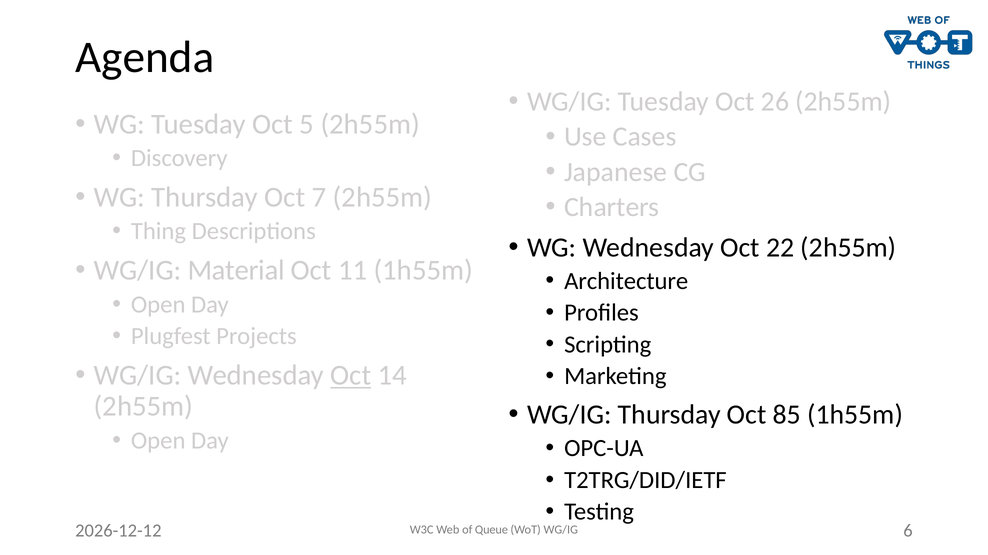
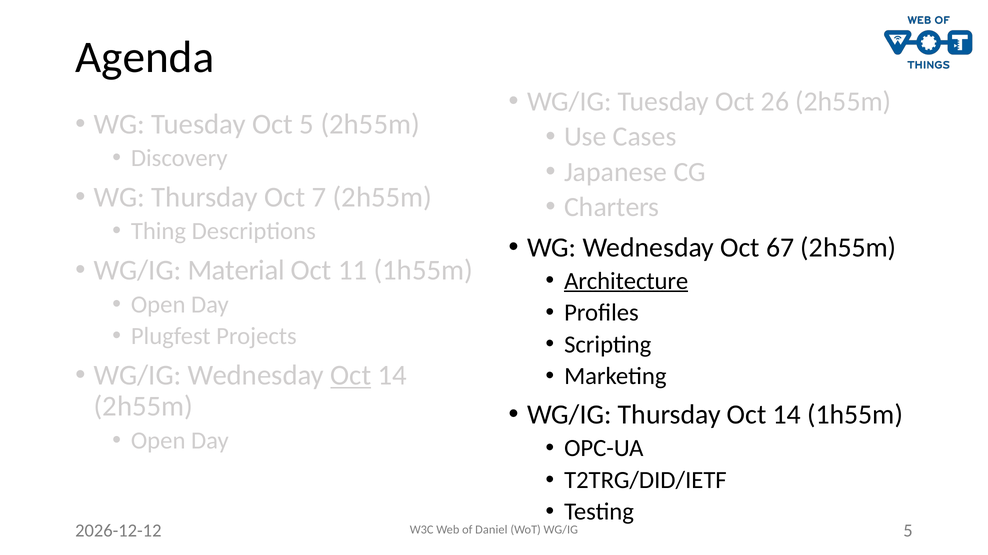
22: 22 -> 67 (780, 248)
Architecture underline: none -> present (626, 281)
Thursday Oct 85: 85 -> 14 (787, 415)
Queue: Queue -> Daniel (491, 531)
WG/IG 6: 6 -> 5 (908, 531)
